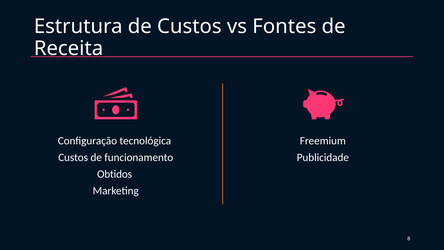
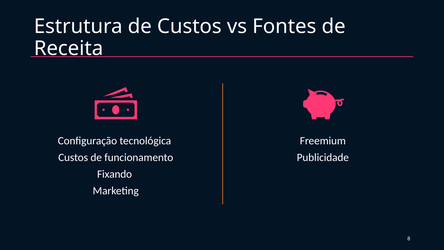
Obtidos: Obtidos -> Fixando (115, 174)
